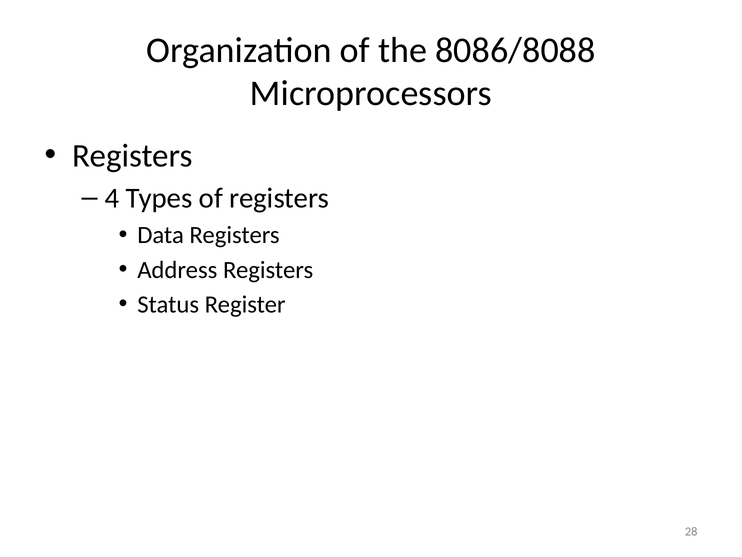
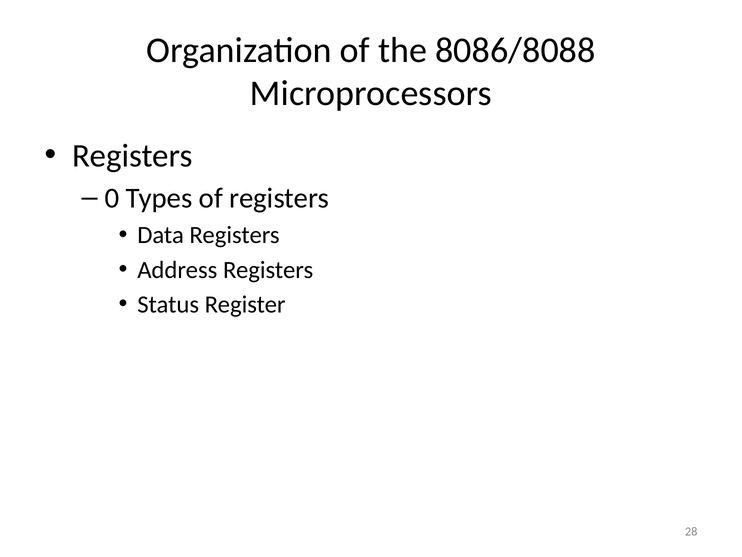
4: 4 -> 0 (112, 198)
